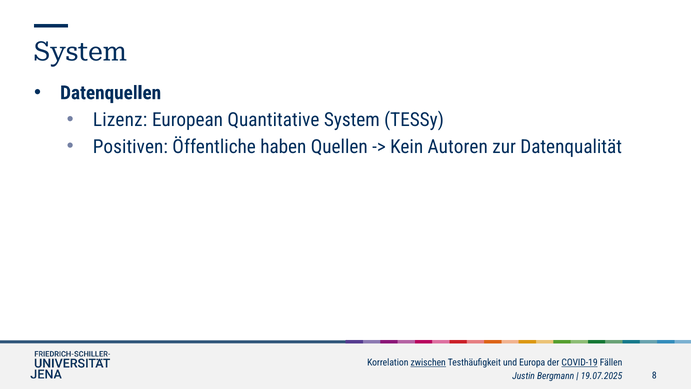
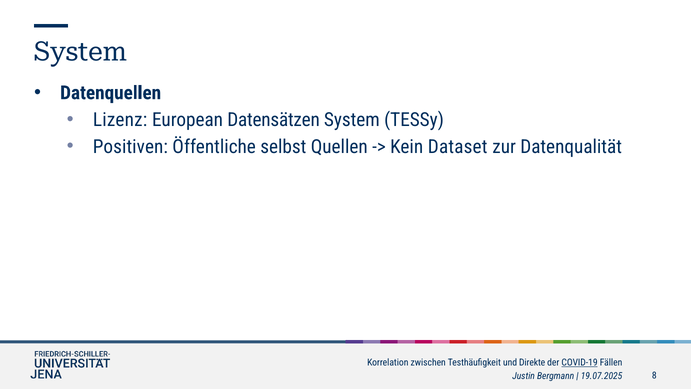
Quantitative: Quantitative -> Datensätzen (274, 120)
haben: haben -> selbst (283, 147)
Autoren: Autoren -> Dataset (458, 147)
zwischen underline: present -> none (428, 362)
Europa: Europa -> Direkte (532, 362)
